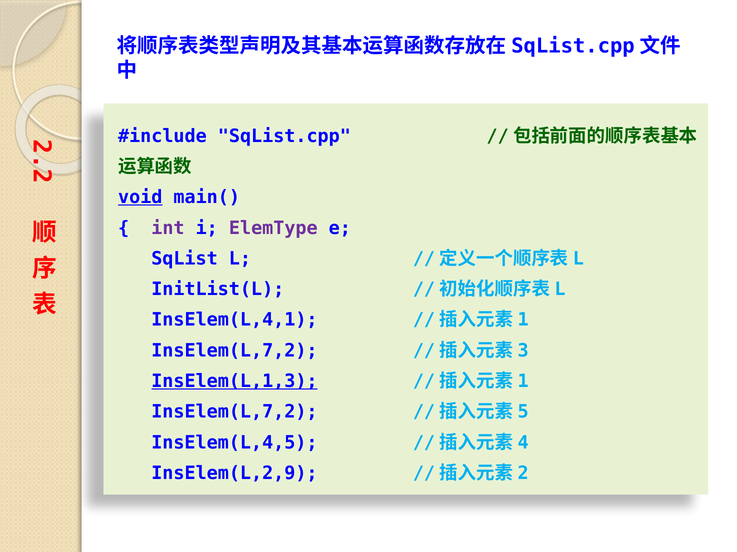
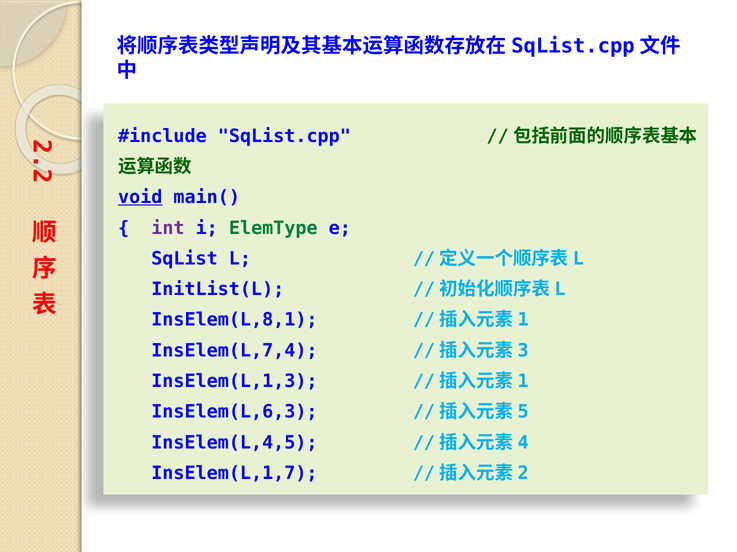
ElemType colour: purple -> green (273, 228)
InsElem(L,4,1: InsElem(L,4,1 -> InsElem(L,8,1 (234, 320)
InsElem(L,7,2: InsElem(L,7,2 -> InsElem(L,7,4 (234, 351)
InsElem(L,1,3 underline: present -> none (234, 382)
InsElem(L,7,2: InsElem(L,7,2 -> InsElem(L,6,3 (234, 412)
InsElem(L,2,9: InsElem(L,2,9 -> InsElem(L,1,7 (234, 474)
